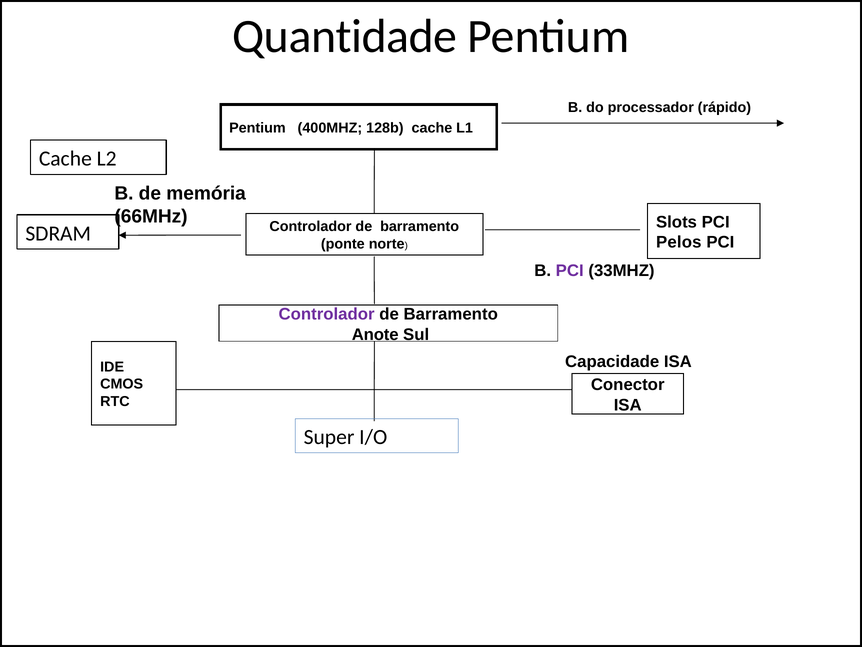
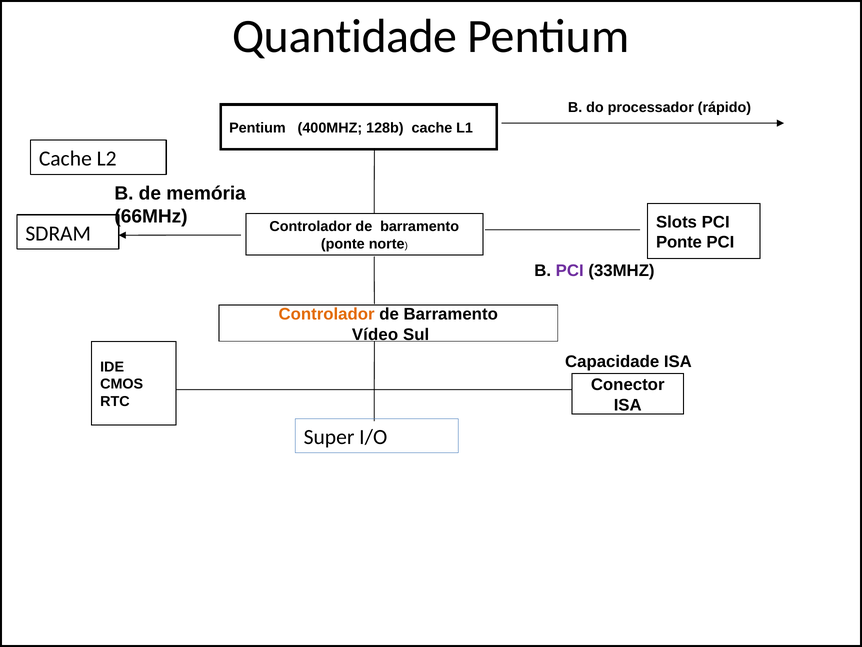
Pelos: Pelos -> Ponte (679, 242)
Controlador colour: purple -> orange (327, 314)
Anote: Anote -> Vídeo (375, 334)
